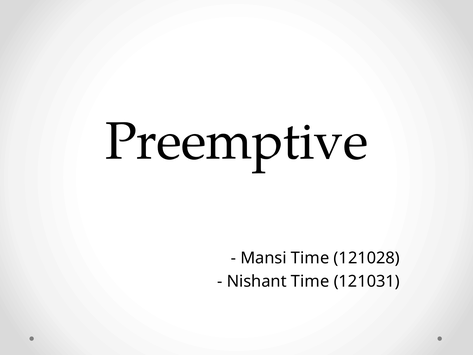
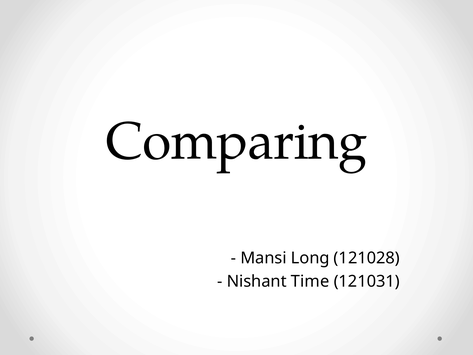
Preemptive: Preemptive -> Comparing (237, 141)
Mansi Time: Time -> Long (310, 258)
